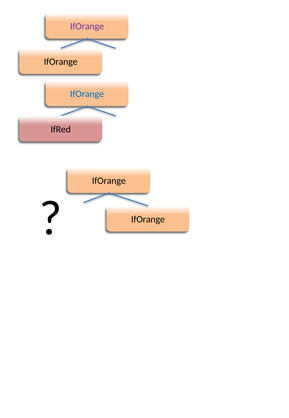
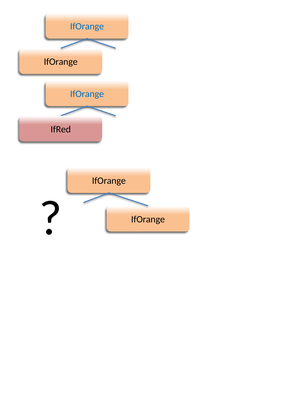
IfOrange colour: purple -> blue (87, 26)
